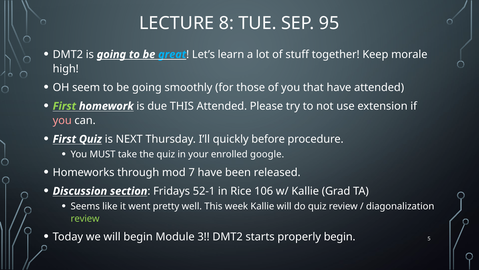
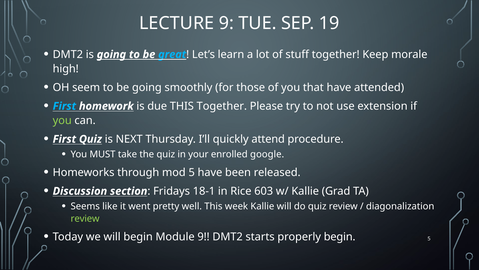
LECTURE 8: 8 -> 9 (226, 23)
95: 95 -> 19 (329, 23)
First colour: light green -> light blue (64, 106)
THIS Attended: Attended -> Together (222, 106)
you colour: pink -> light green (62, 120)
before: before -> attend (268, 139)
mod 7: 7 -> 5 (192, 172)
52-1: 52-1 -> 18-1 (204, 191)
106: 106 -> 603 (264, 191)
Module 3: 3 -> 9 (204, 236)
